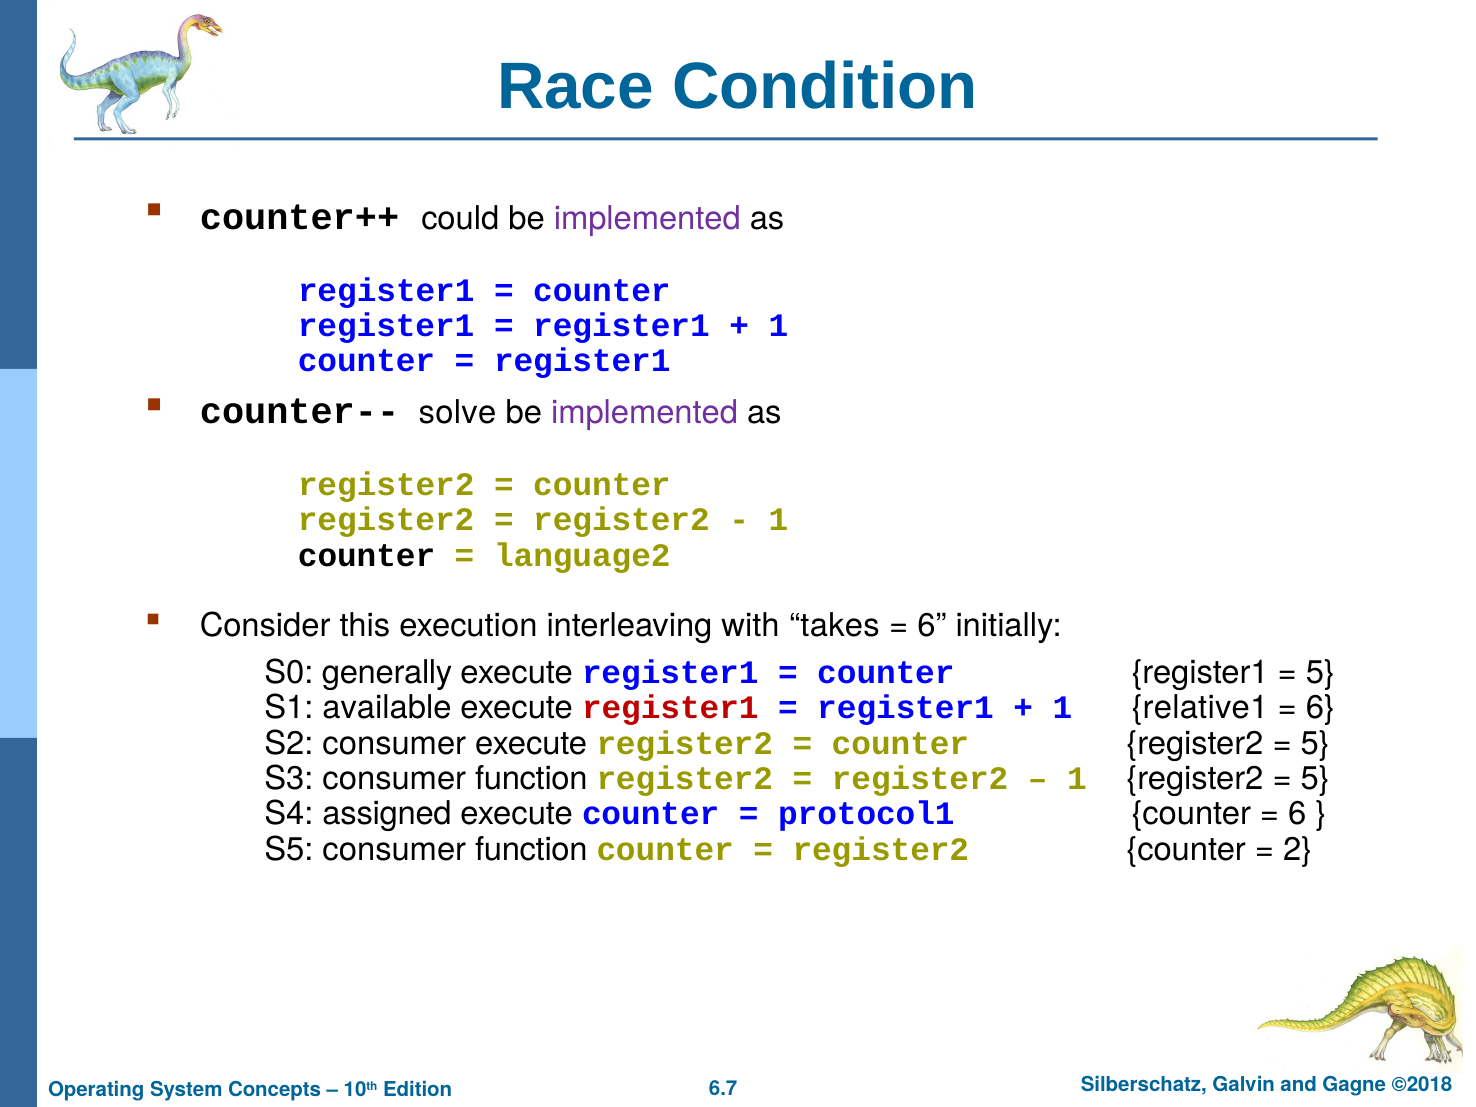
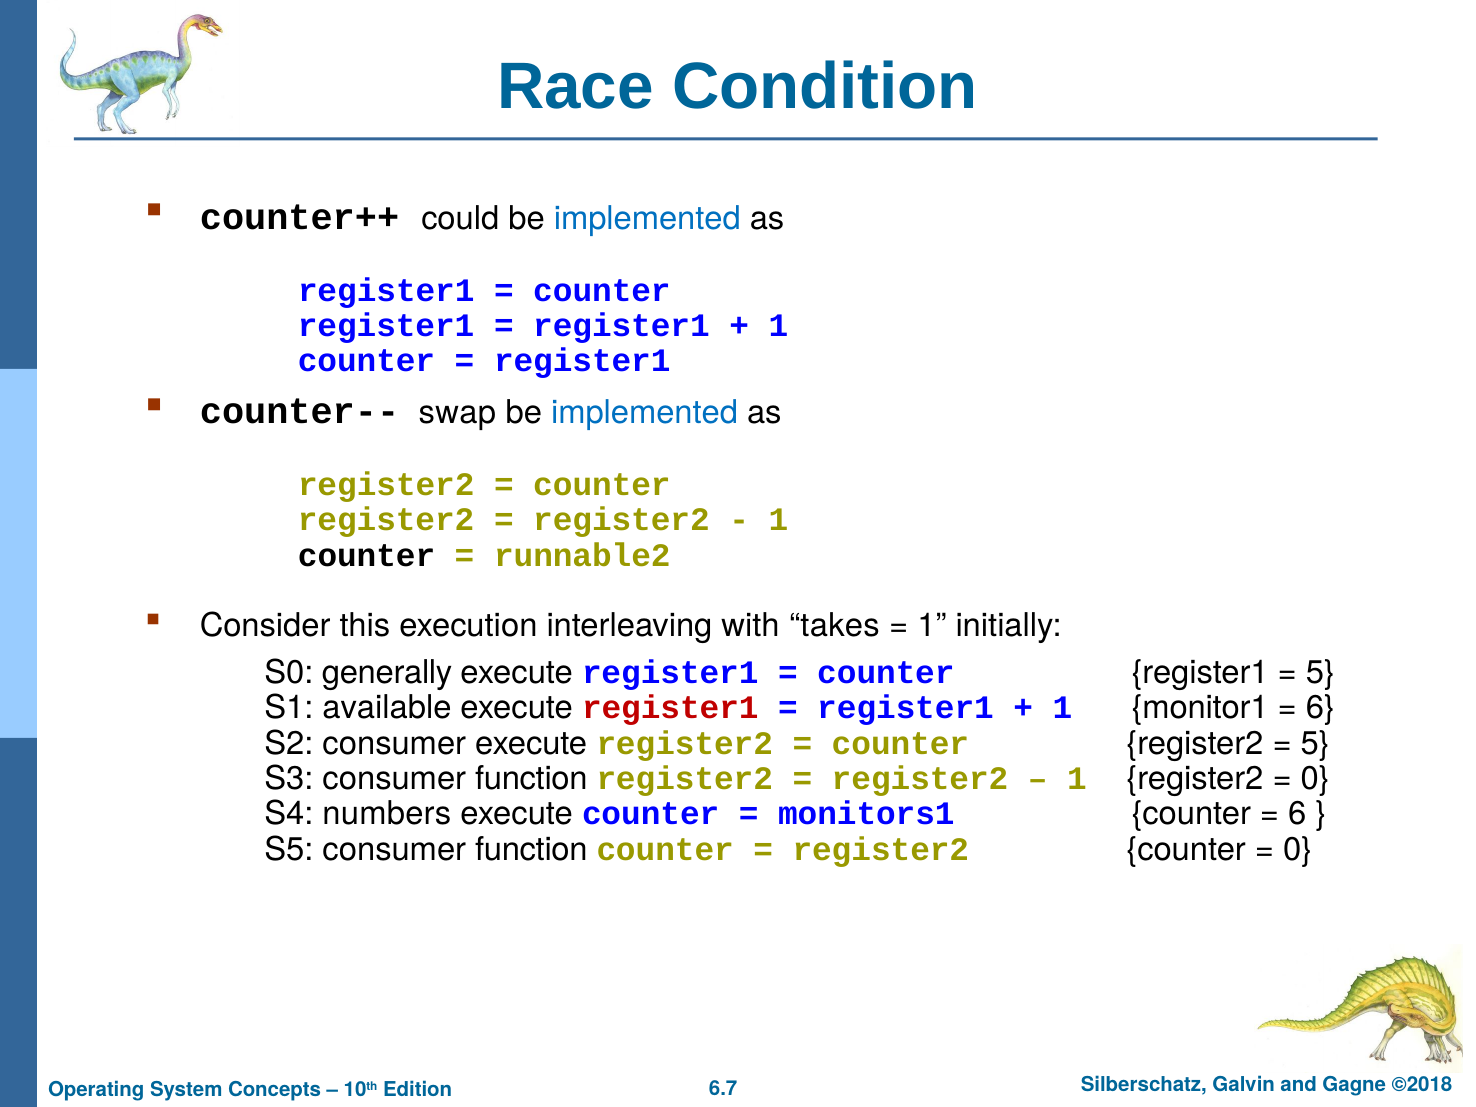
implemented colour: purple -> blue (647, 219)
solve: solve -> swap (457, 413)
implemented colour: purple -> blue (645, 413)
language2: language2 -> runnable2 (582, 555)
6: 6 -> 1 (932, 626)
relative1: relative1 -> monitor1 (1200, 708)
5: 5 -> 0 (1315, 779)
assigned: assigned -> numbers (387, 814)
protocol1: protocol1 -> monitors1 (866, 814)
2: 2 -> 0 (1298, 850)
